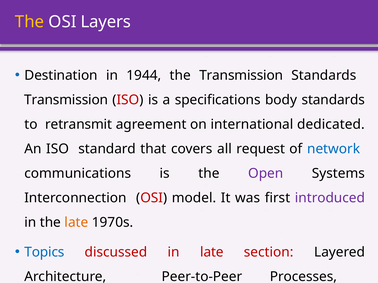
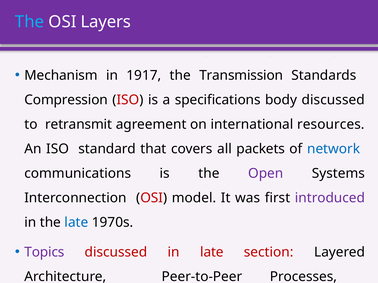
The colour: yellow -> light blue (30, 22)
Destination: Destination -> Mechanism (61, 76)
1944: 1944 -> 1917 (144, 76)
Transmission: Transmission -> Compression (66, 100)
body standards: standards -> discussed (333, 100)
dedicated: dedicated -> resources (331, 125)
request: request -> packets (261, 149)
late colour: orange -> blue (76, 223)
Topics colour: blue -> purple (44, 253)
